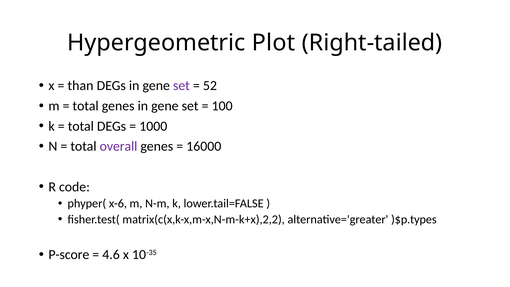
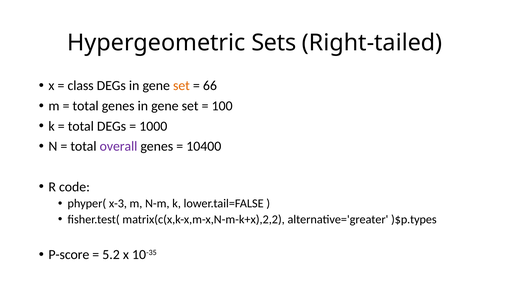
Plot: Plot -> Sets (274, 43)
than: than -> class (81, 86)
set colour: purple -> orange (181, 86)
52: 52 -> 66 (210, 86)
16000: 16000 -> 10400 (204, 146)
x-6: x-6 -> x-3 (118, 203)
4.6: 4.6 -> 5.2 (111, 255)
